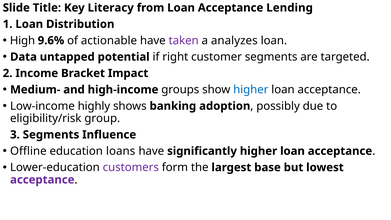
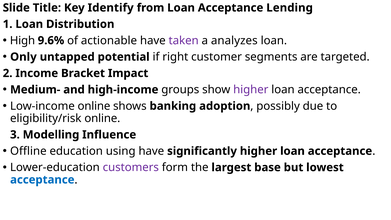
Literacy: Literacy -> Identify (111, 8)
Data: Data -> Only (23, 57)
higher colour: blue -> purple (251, 90)
Low-income highly: highly -> online (94, 106)
eligibility/risk group: group -> online (102, 118)
3 Segments: Segments -> Modelling (51, 135)
loans: loans -> using (121, 151)
acceptance colour: purple -> blue (42, 180)
